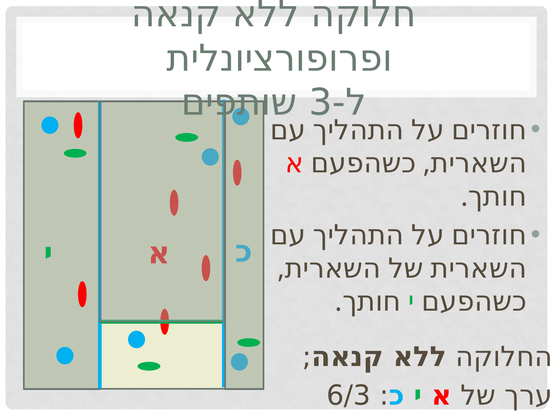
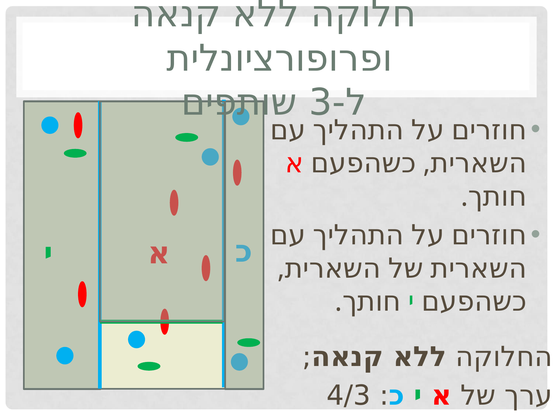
6/3: 6/3 -> 4/3 (349, 396)
